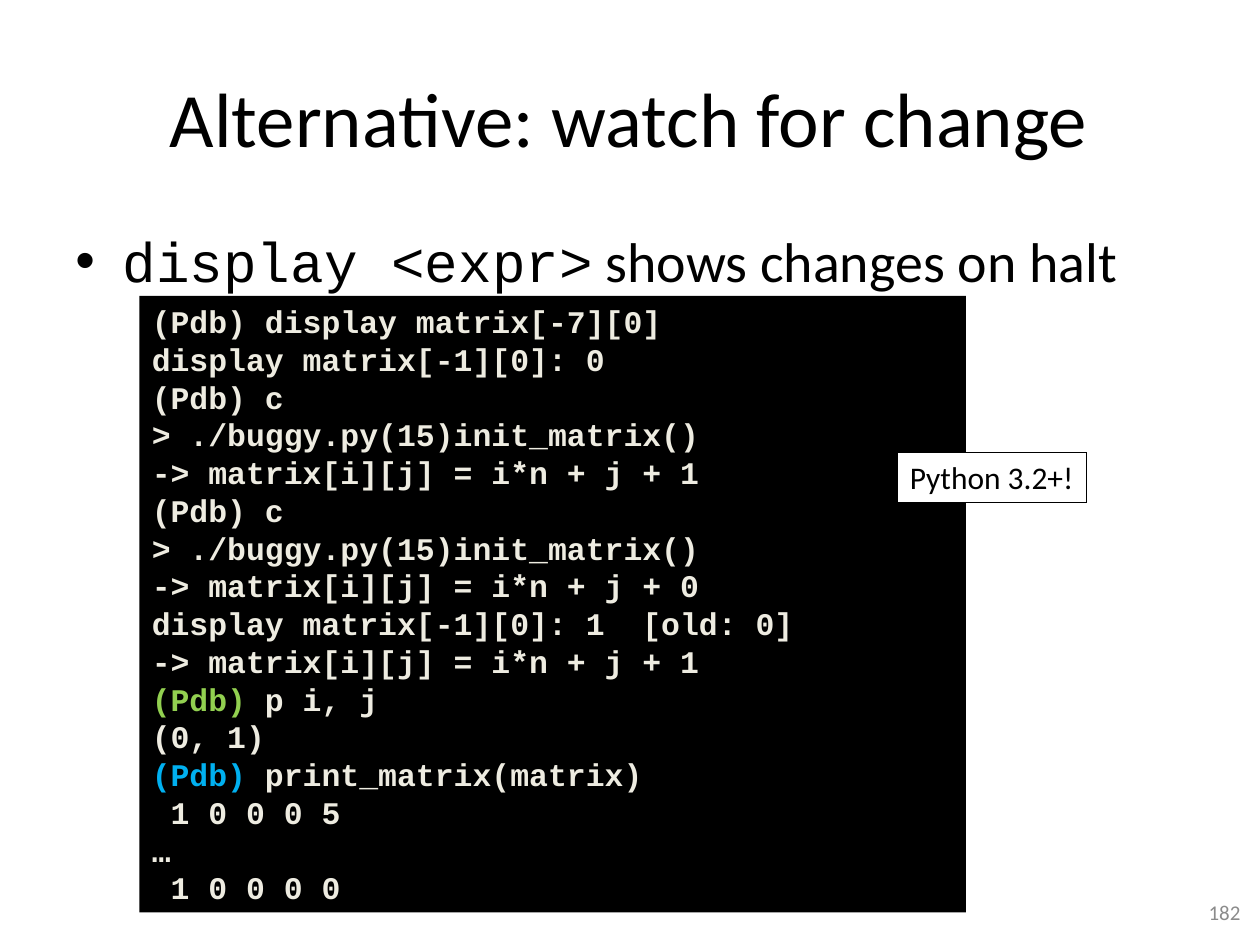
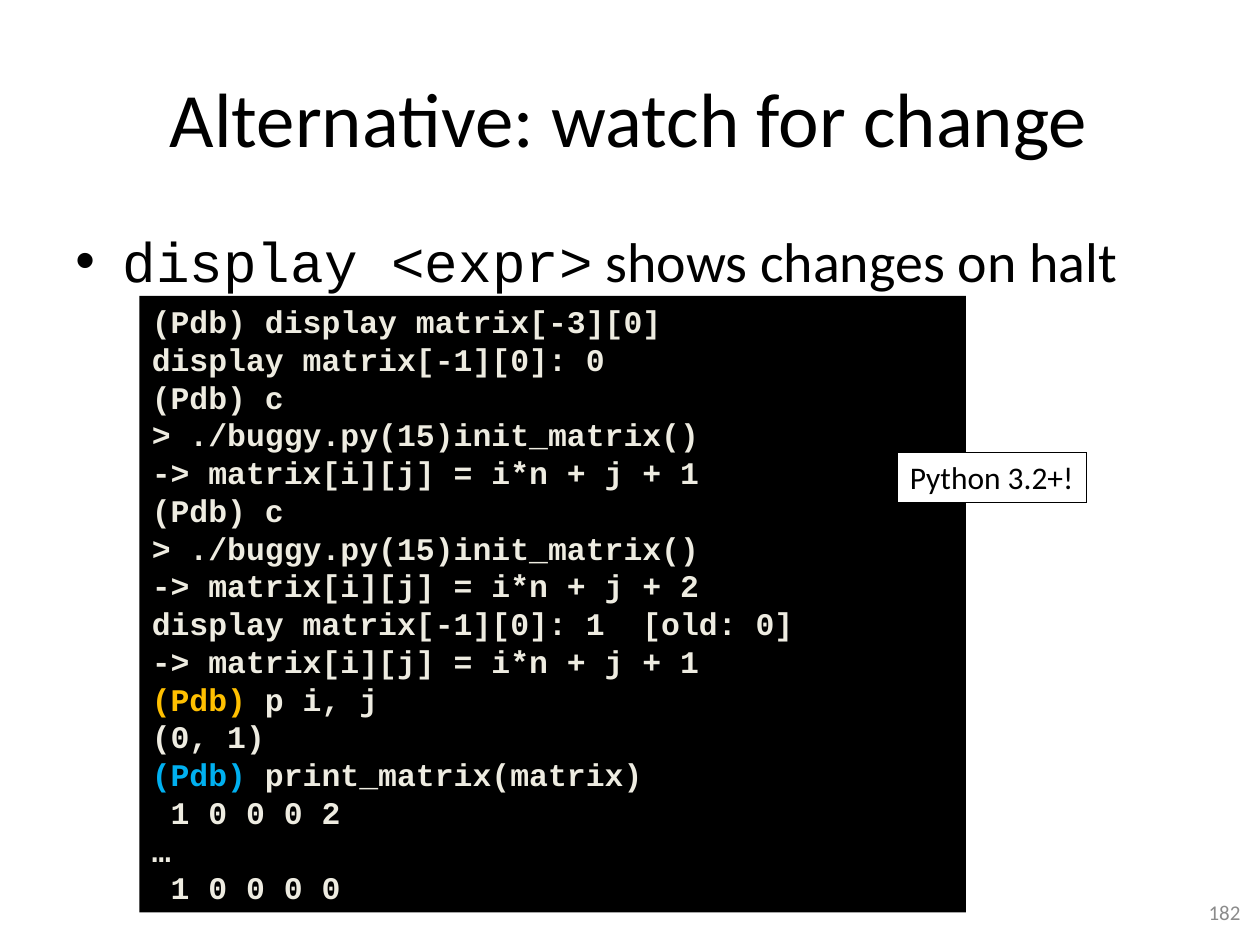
matrix[-7][0: matrix[-7][0 -> matrix[-3][0 (539, 323)
0: 0 -> 2 (690, 587)
Pdb colour: light green -> yellow (199, 700)
0 5: 5 -> 2 (331, 814)
